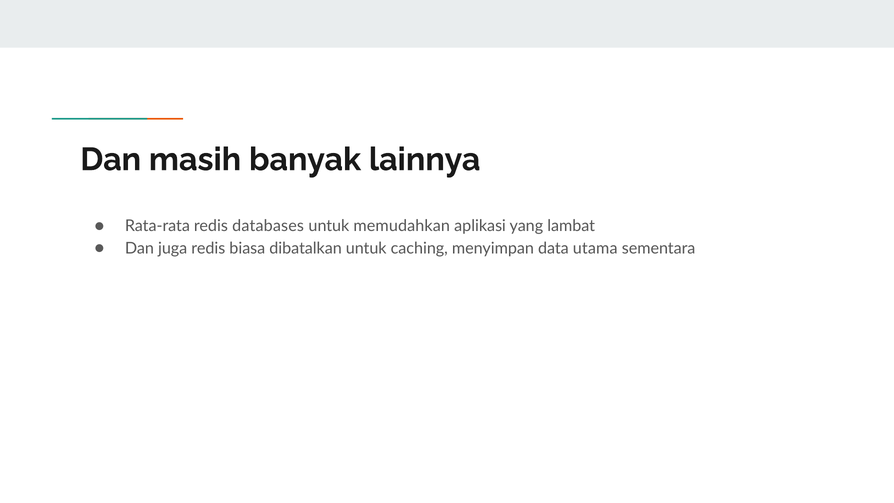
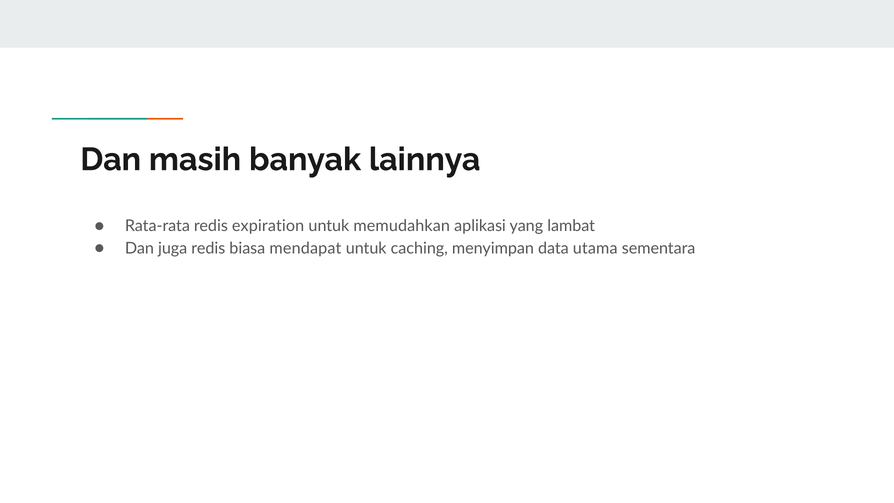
databases: databases -> expiration (268, 226)
dibatalkan: dibatalkan -> mendapat (305, 248)
